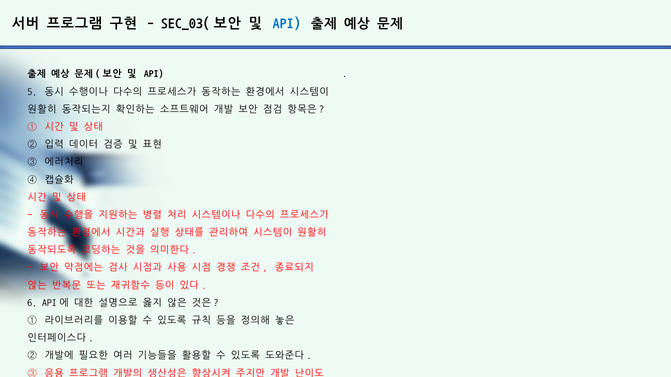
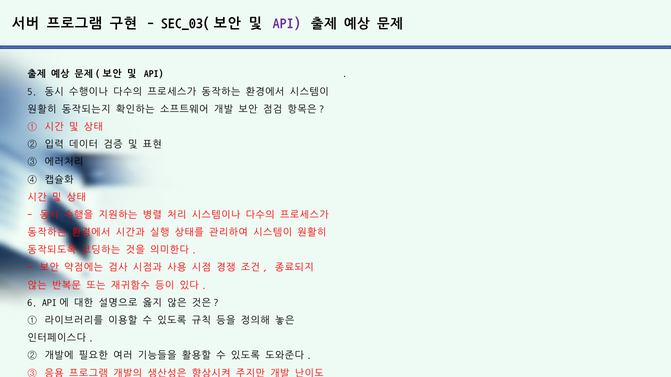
API colour: blue -> purple (287, 23)
